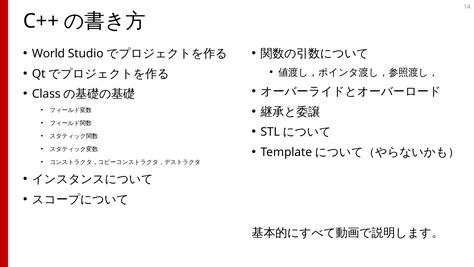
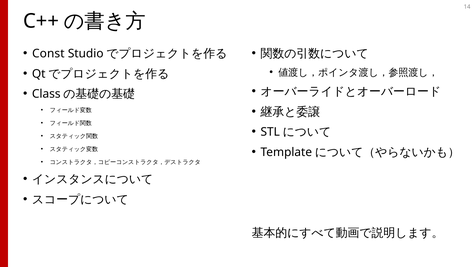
World: World -> Const (48, 54)
